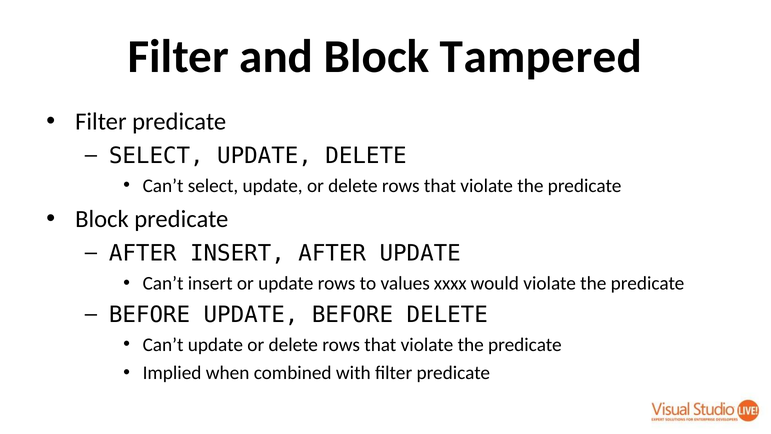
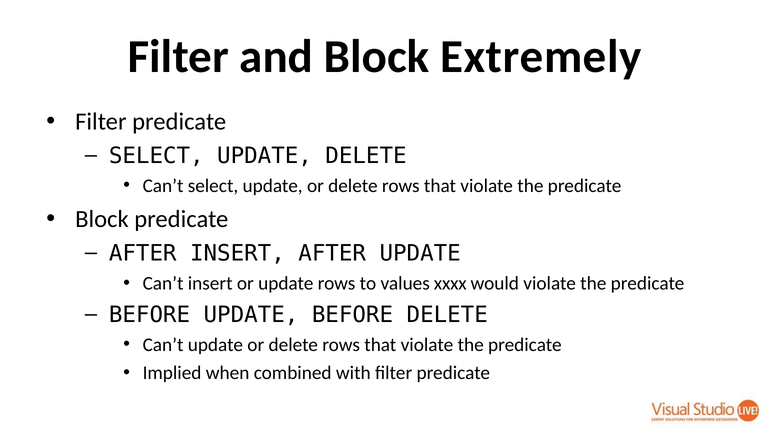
Tampered: Tampered -> Extremely (541, 57)
